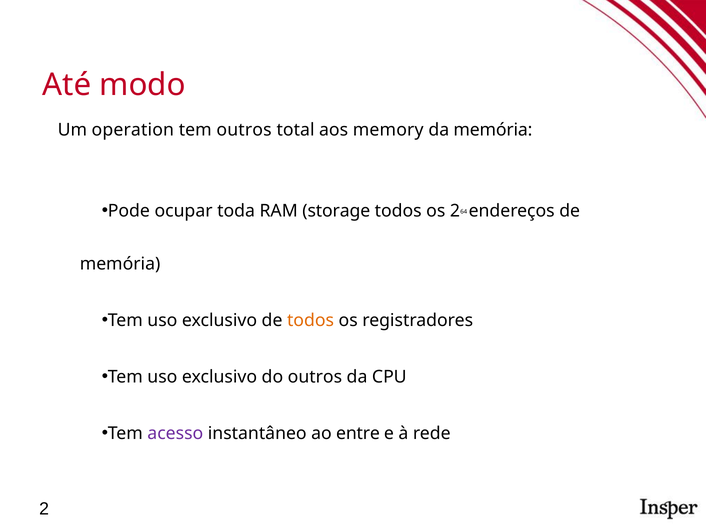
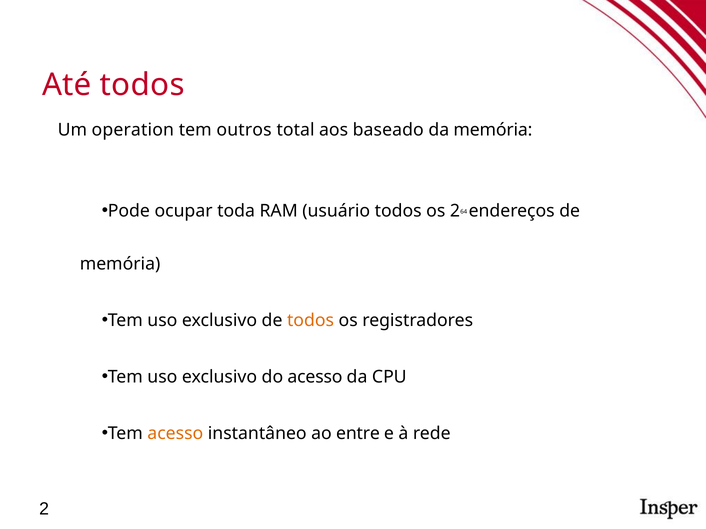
Até modo: modo -> todos (142, 85)
memory: memory -> baseado (388, 130)
storage: storage -> usuário (336, 211)
do outros: outros -> acesso (315, 377)
acesso colour: purple -> orange (175, 434)
